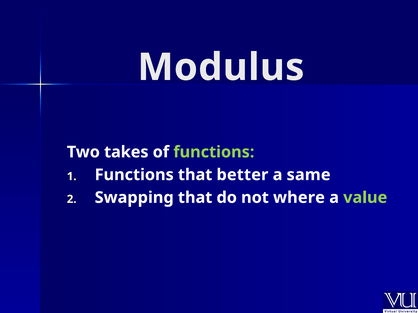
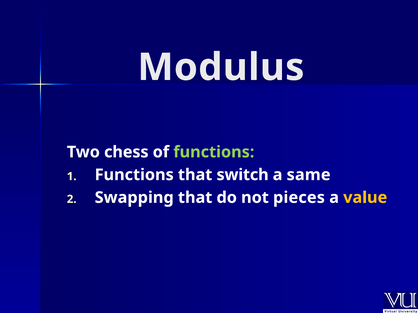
takes: takes -> chess (126, 152)
better: better -> switch (243, 175)
where: where -> pieces (299, 198)
value colour: light green -> yellow (365, 198)
